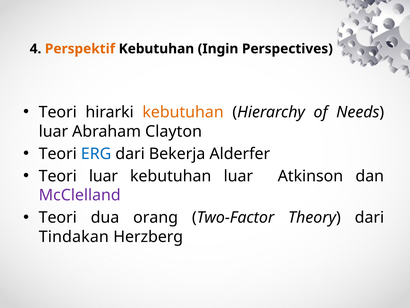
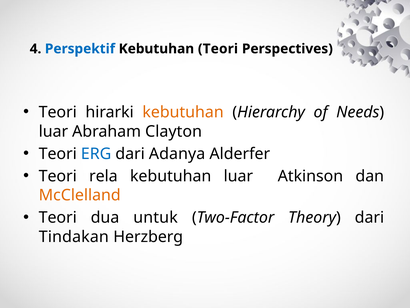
Perspektif colour: orange -> blue (80, 49)
Kebutuhan Ingin: Ingin -> Teori (218, 49)
Bekerja: Bekerja -> Adanya (177, 154)
Teori luar: luar -> rela (103, 176)
McClelland colour: purple -> orange (80, 195)
orang: orang -> untuk (156, 217)
